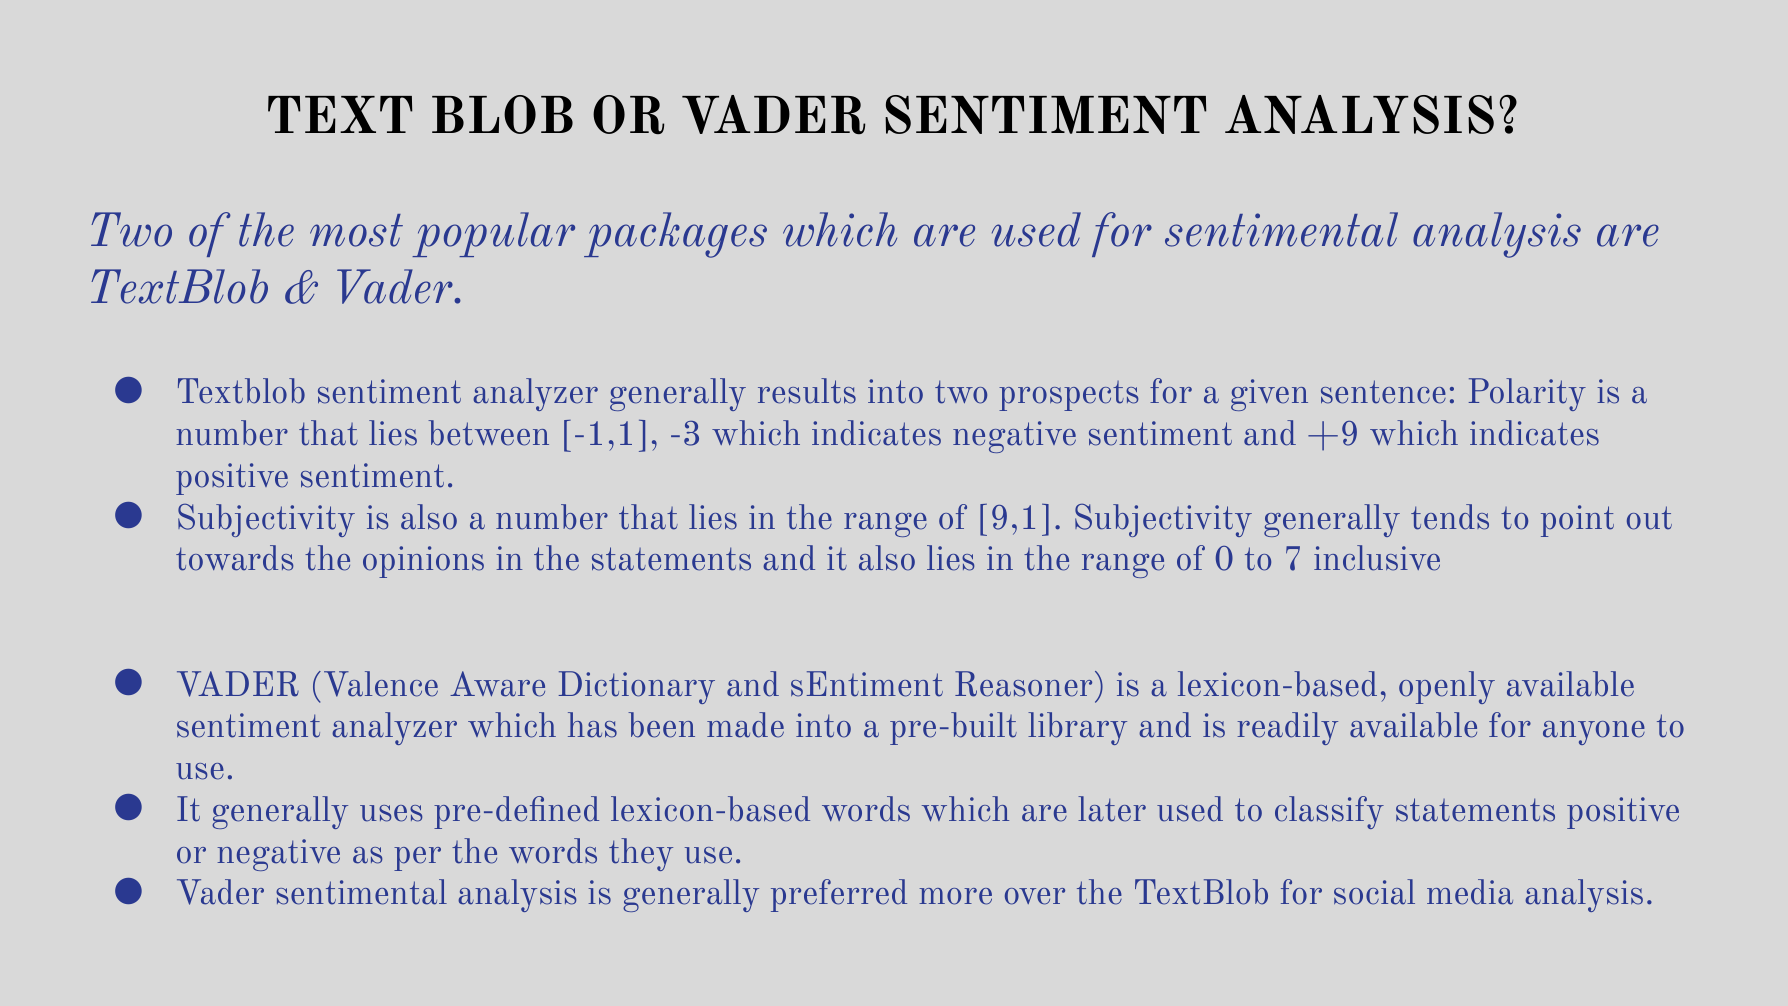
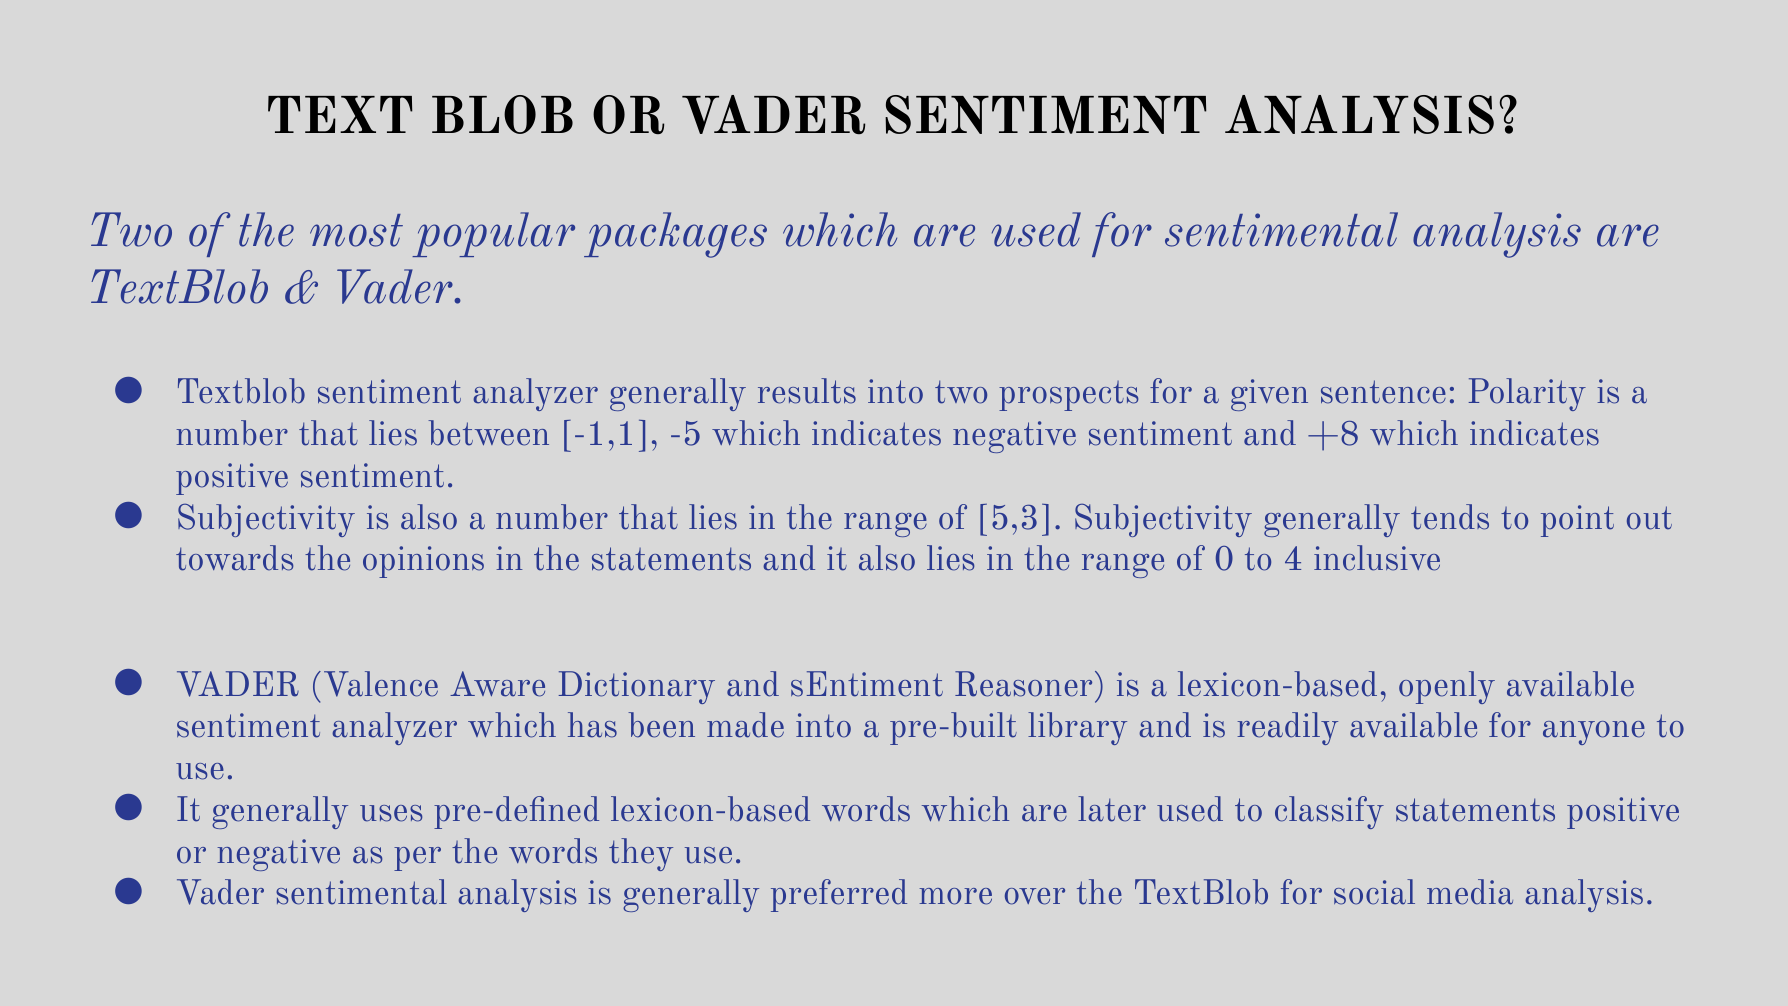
-3: -3 -> -5 (686, 434)
+9: +9 -> +8 (1333, 434)
9,1: 9,1 -> 5,3 (1019, 518)
7: 7 -> 4 (1293, 559)
